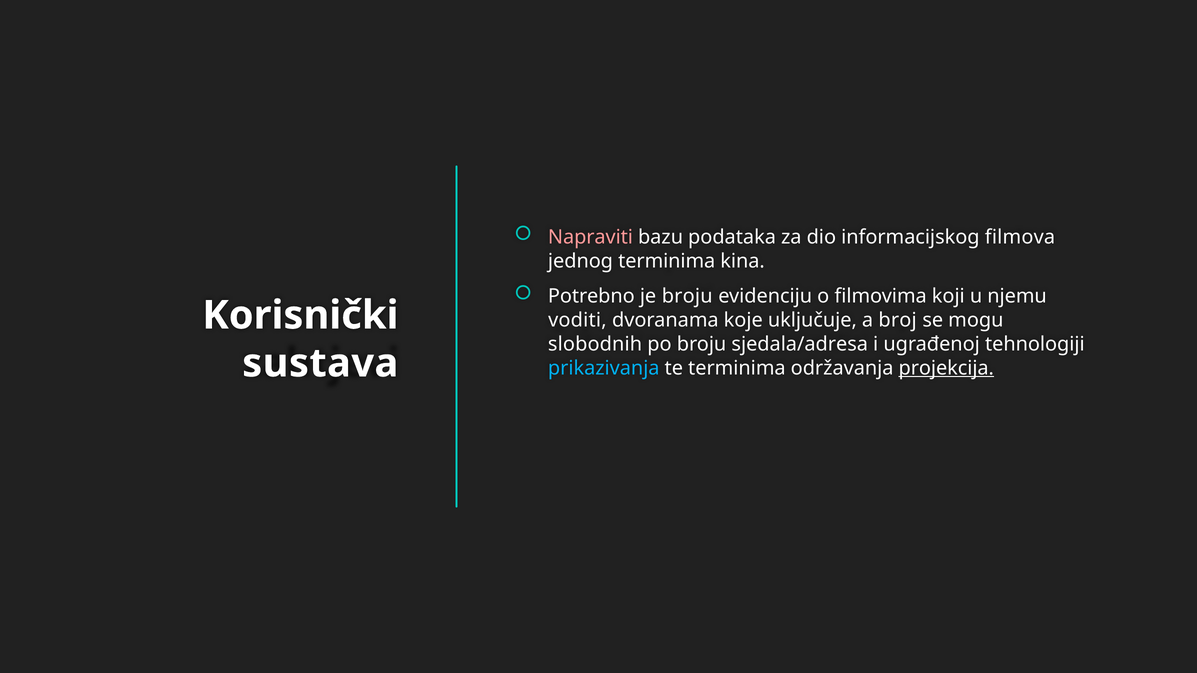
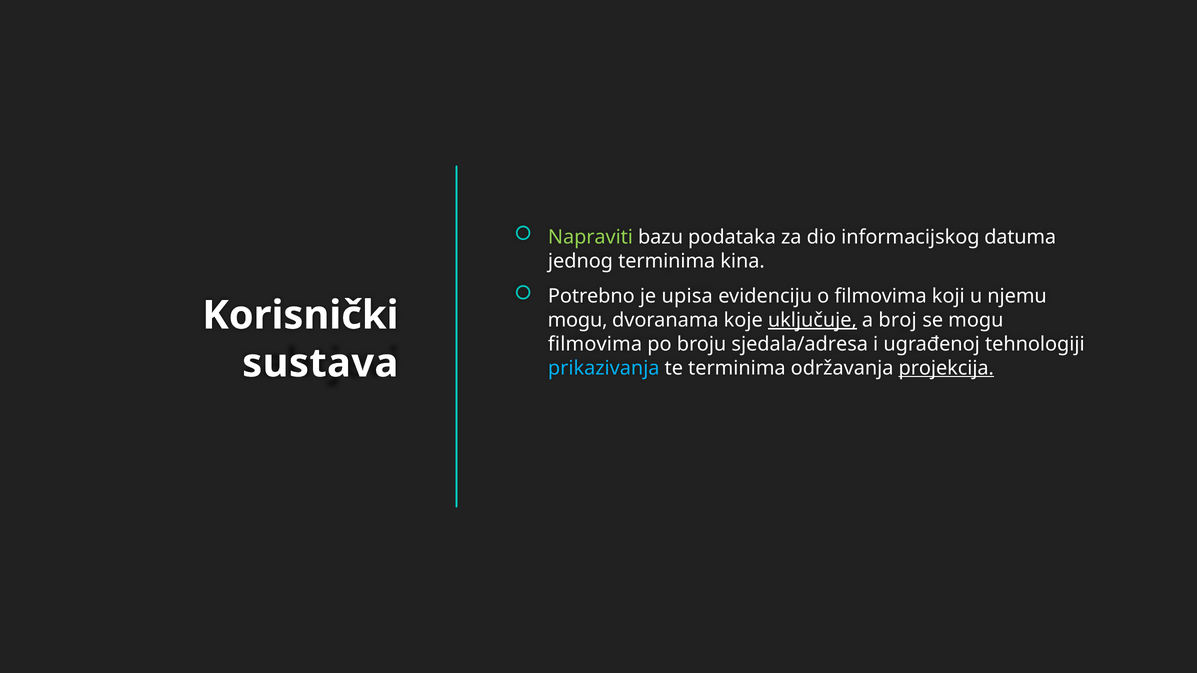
Napraviti colour: pink -> light green (590, 237)
filmova: filmova -> datuma (1020, 237)
je broju: broju -> upisa (687, 296)
voditi: voditi -> mogu (578, 320)
uključuje underline: none -> present (812, 320)
slobodnih: slobodnih -> filmovima (595, 344)
